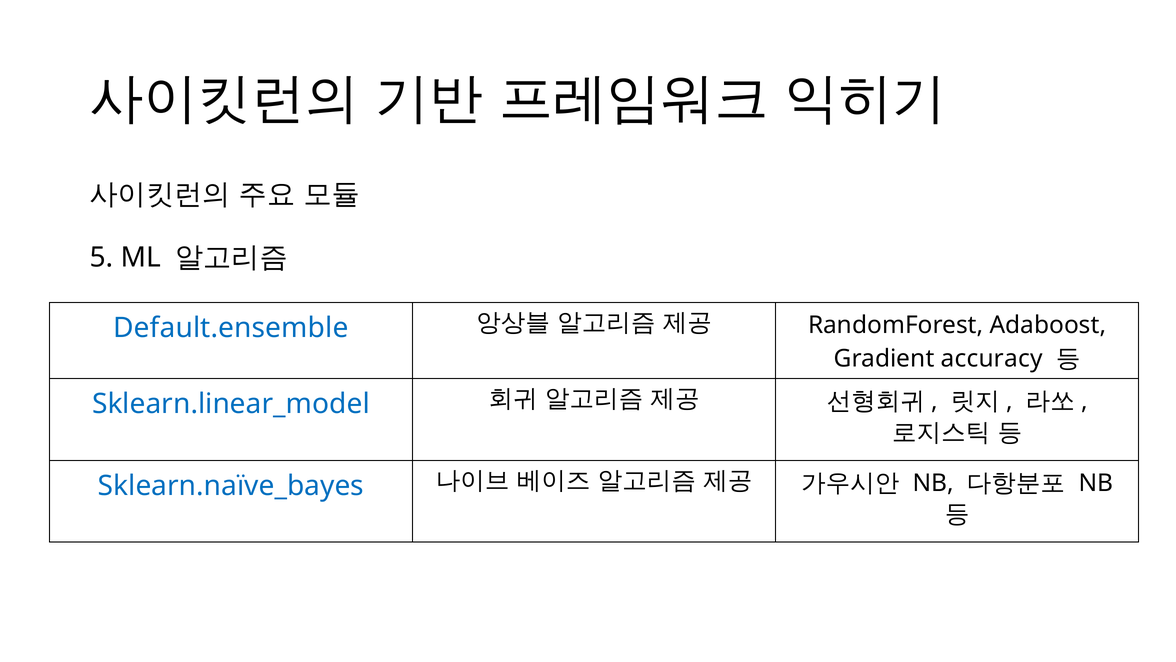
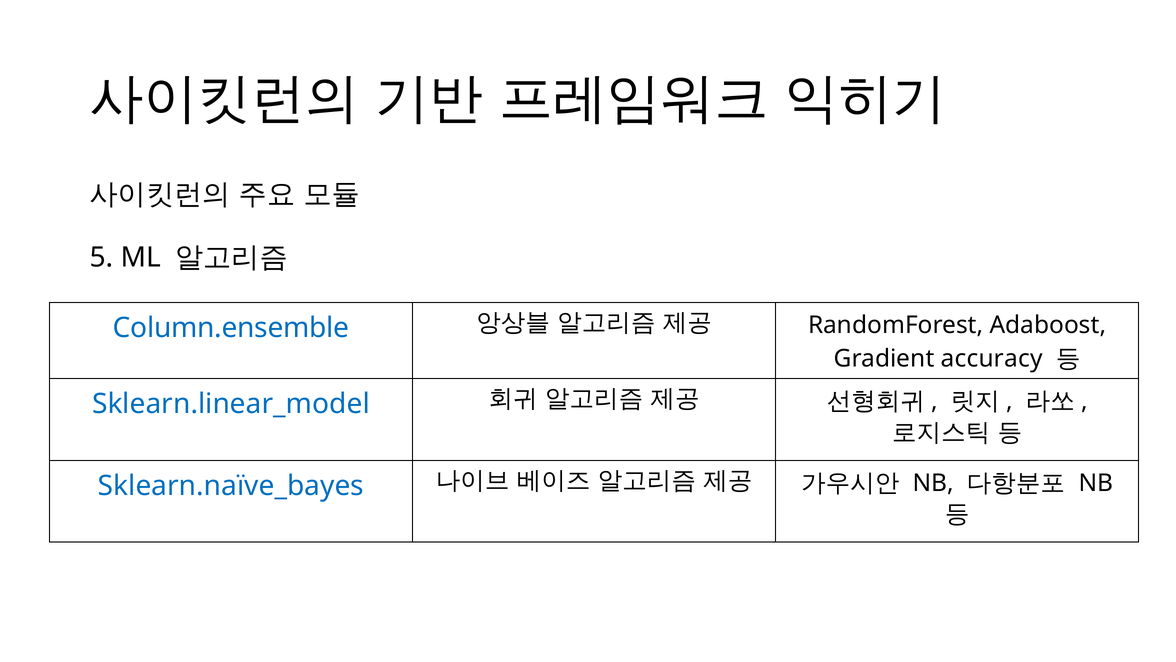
Default.ensemble: Default.ensemble -> Column.ensemble (231, 328)
